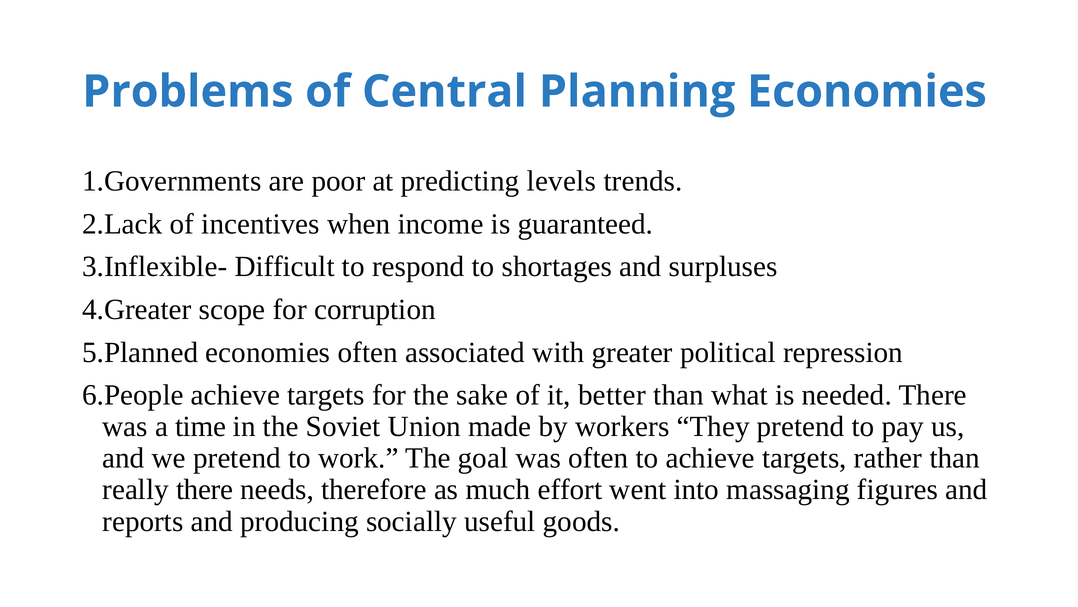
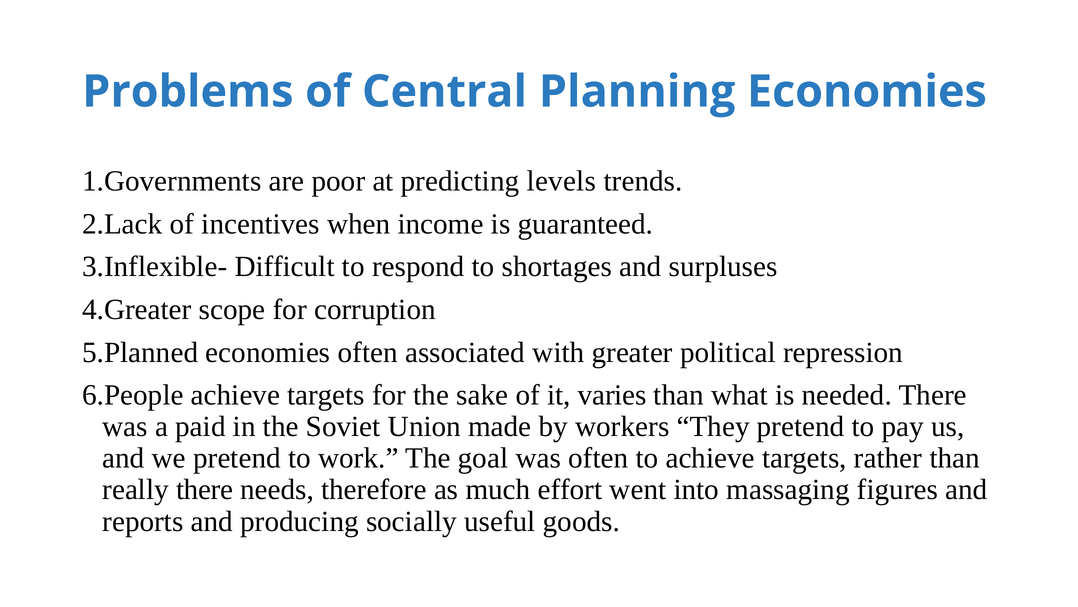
better: better -> varies (612, 395)
time: time -> paid (200, 426)
